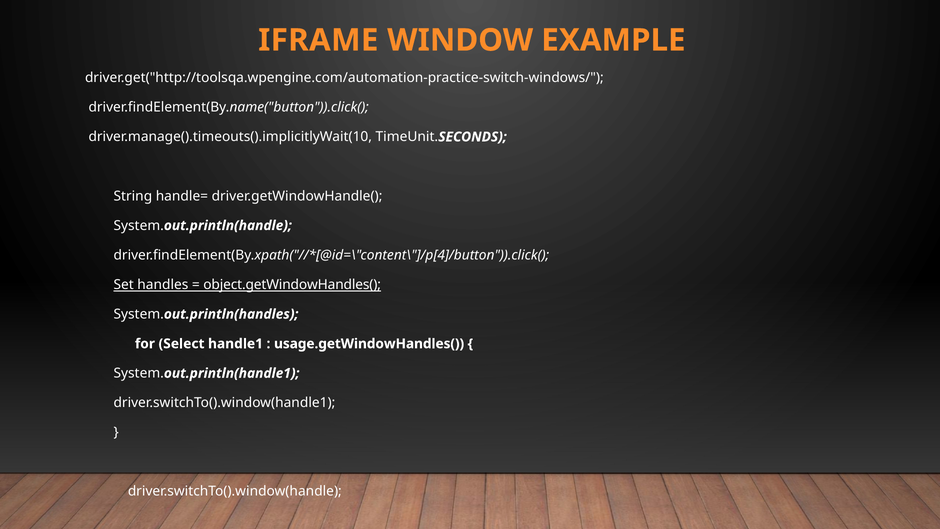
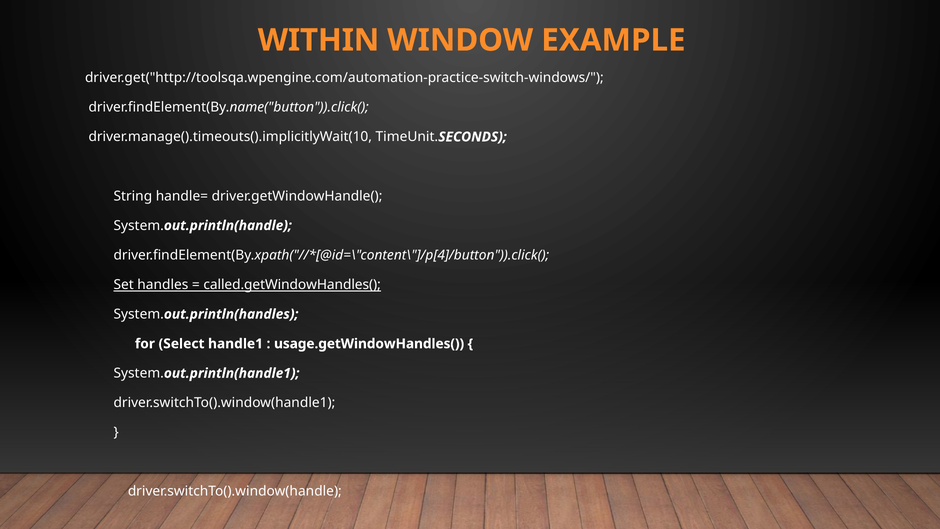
IFRAME: IFRAME -> WITHIN (319, 40)
object.getWindowHandles(: object.getWindowHandles( -> called.getWindowHandles( (292, 284)
